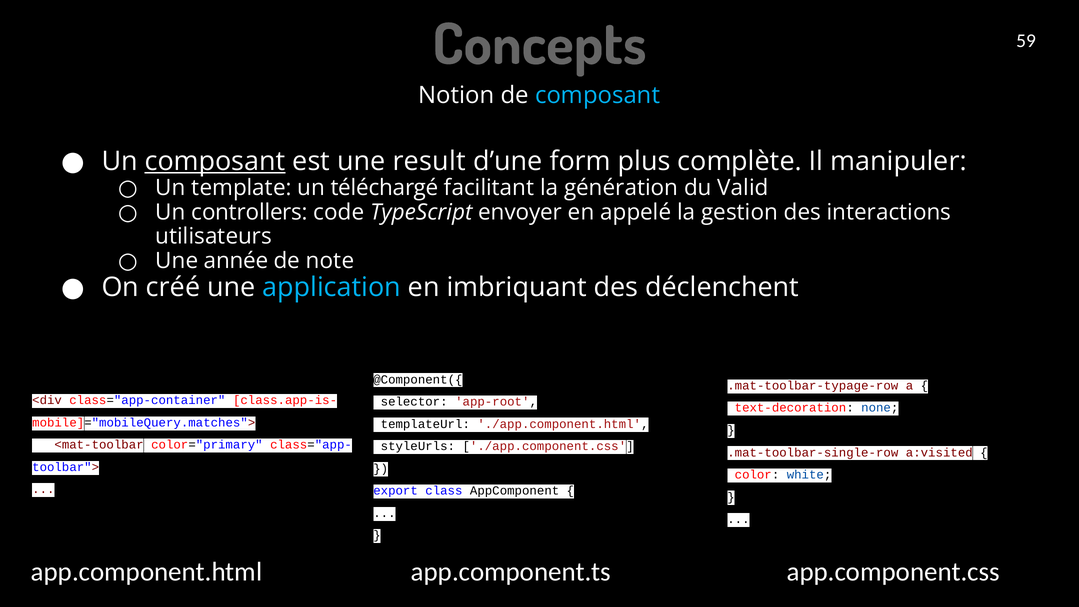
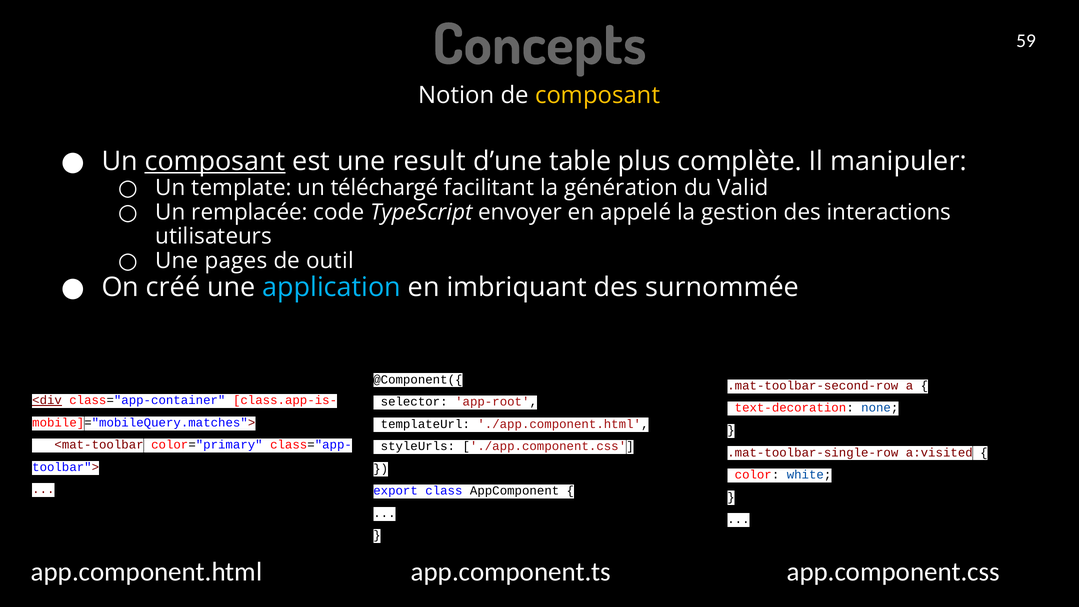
composant colour: light blue -> yellow (598, 95)
form: form -> table (580, 161)
controllers: controllers -> remplacée (250, 212)
année: année -> pages (236, 261)
note: note -> outil (330, 261)
déclenchent: déclenchent -> surnommée (722, 287)
.mat-toolbar-typage-row: .mat-toolbar-typage-row -> .mat-toolbar-second-row (813, 386)
<div underline: none -> present (47, 400)
